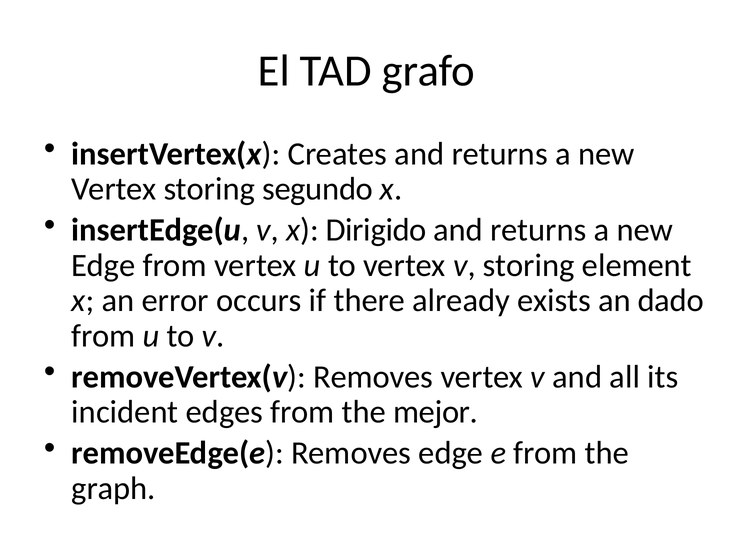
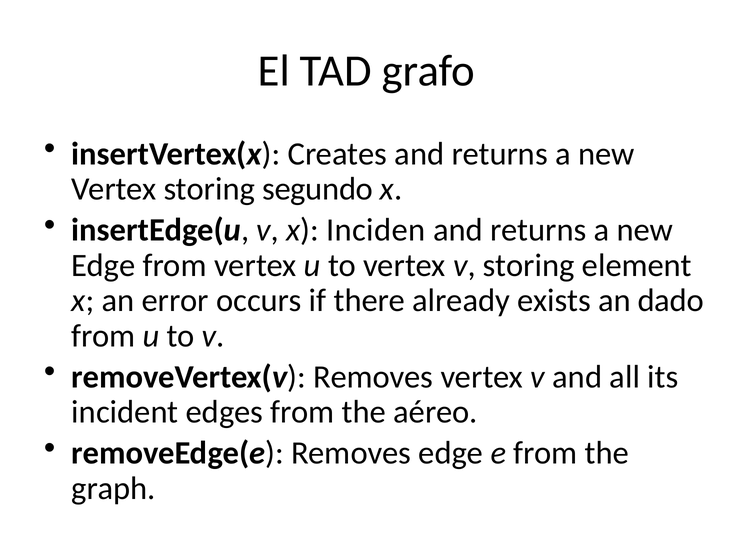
Dirigido: Dirigido -> Inciden (376, 230)
mejor: mejor -> aéreo (436, 412)
